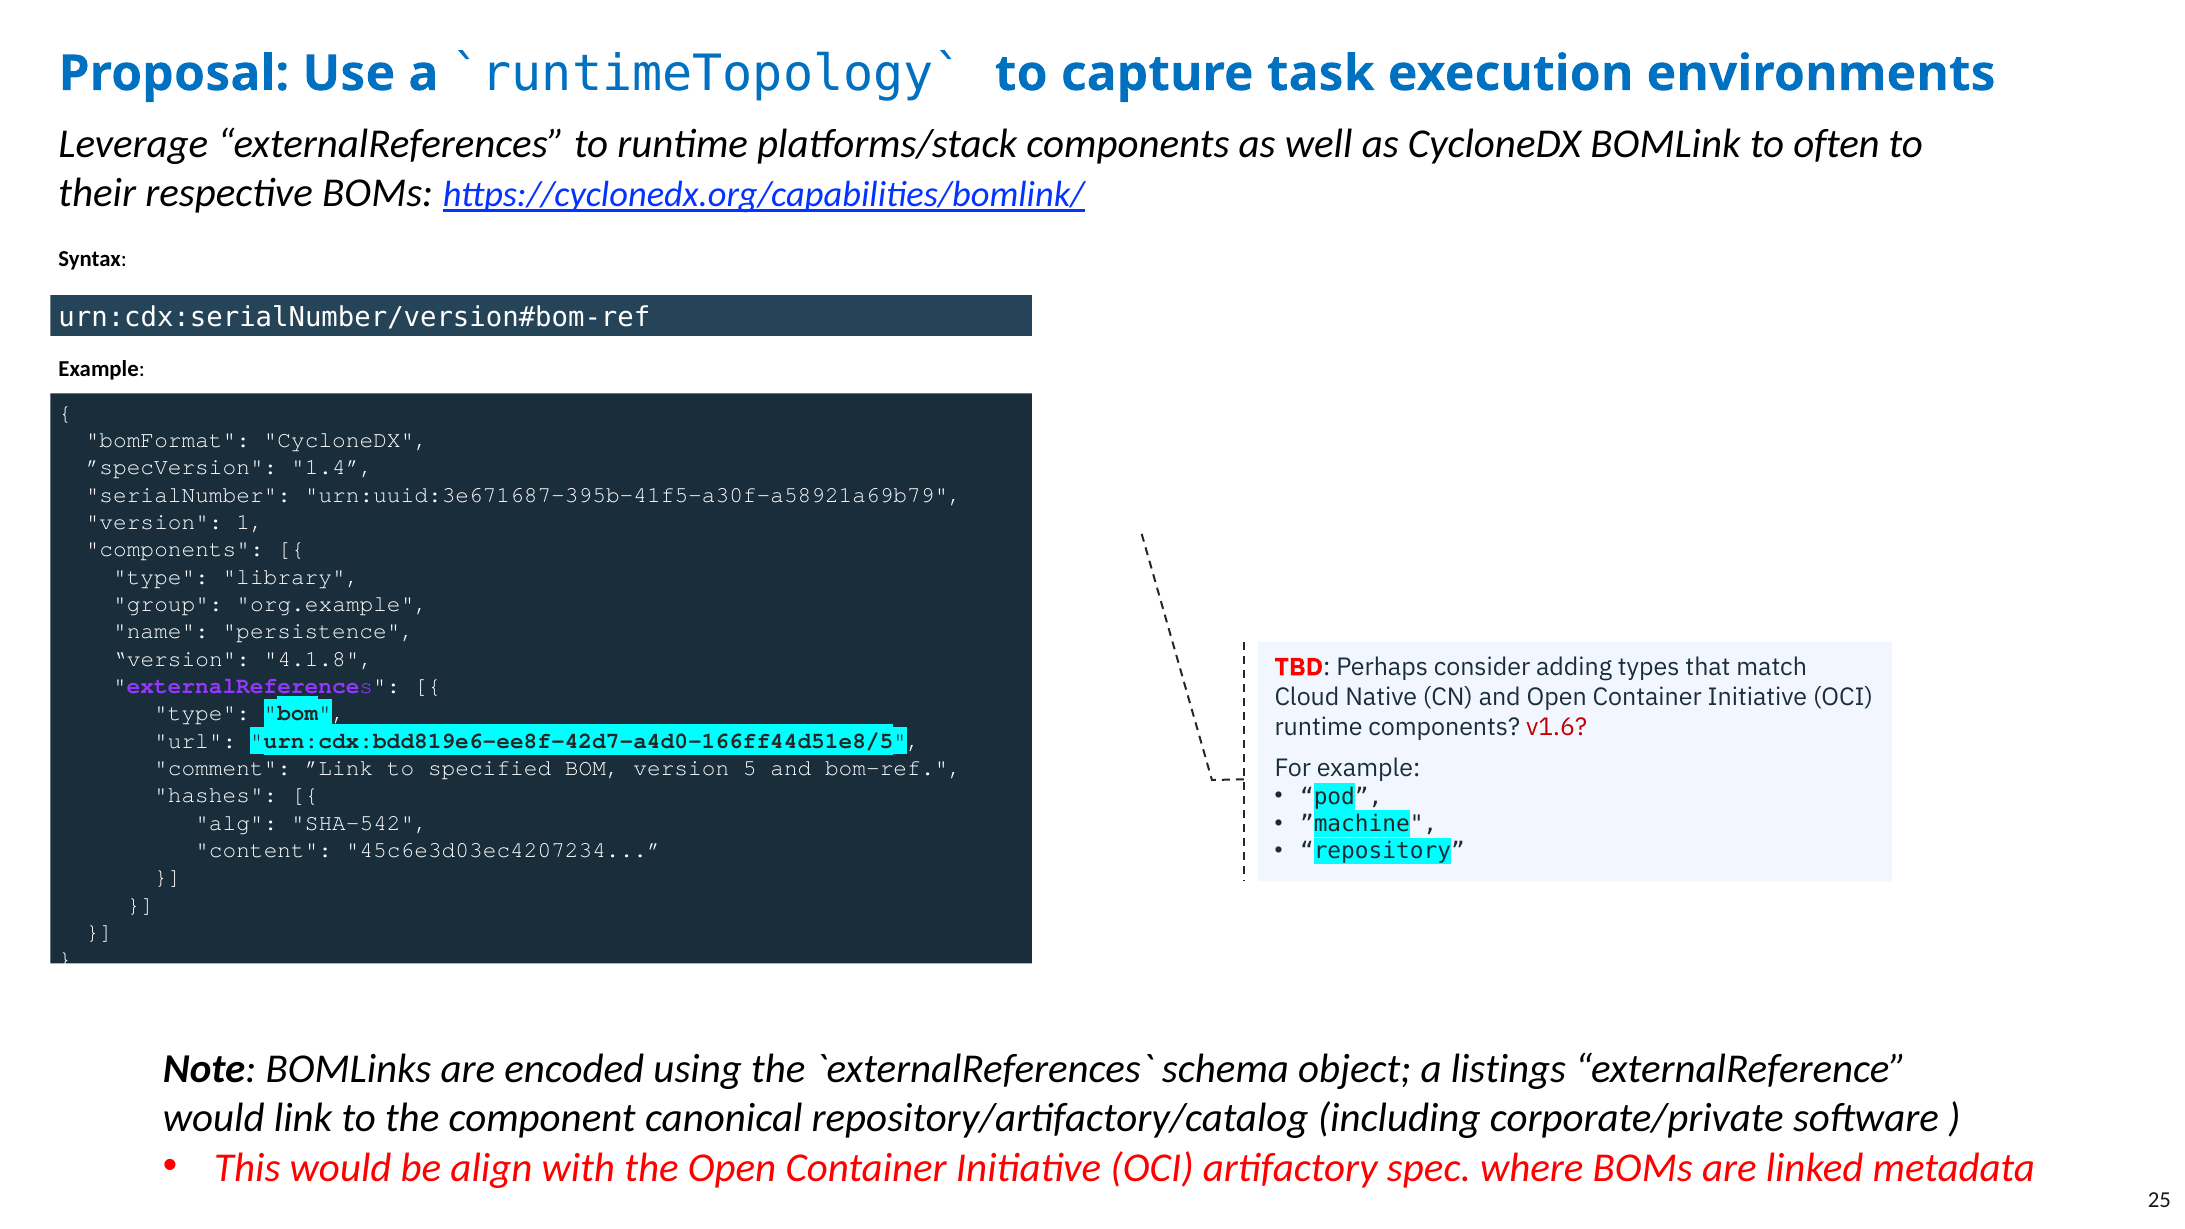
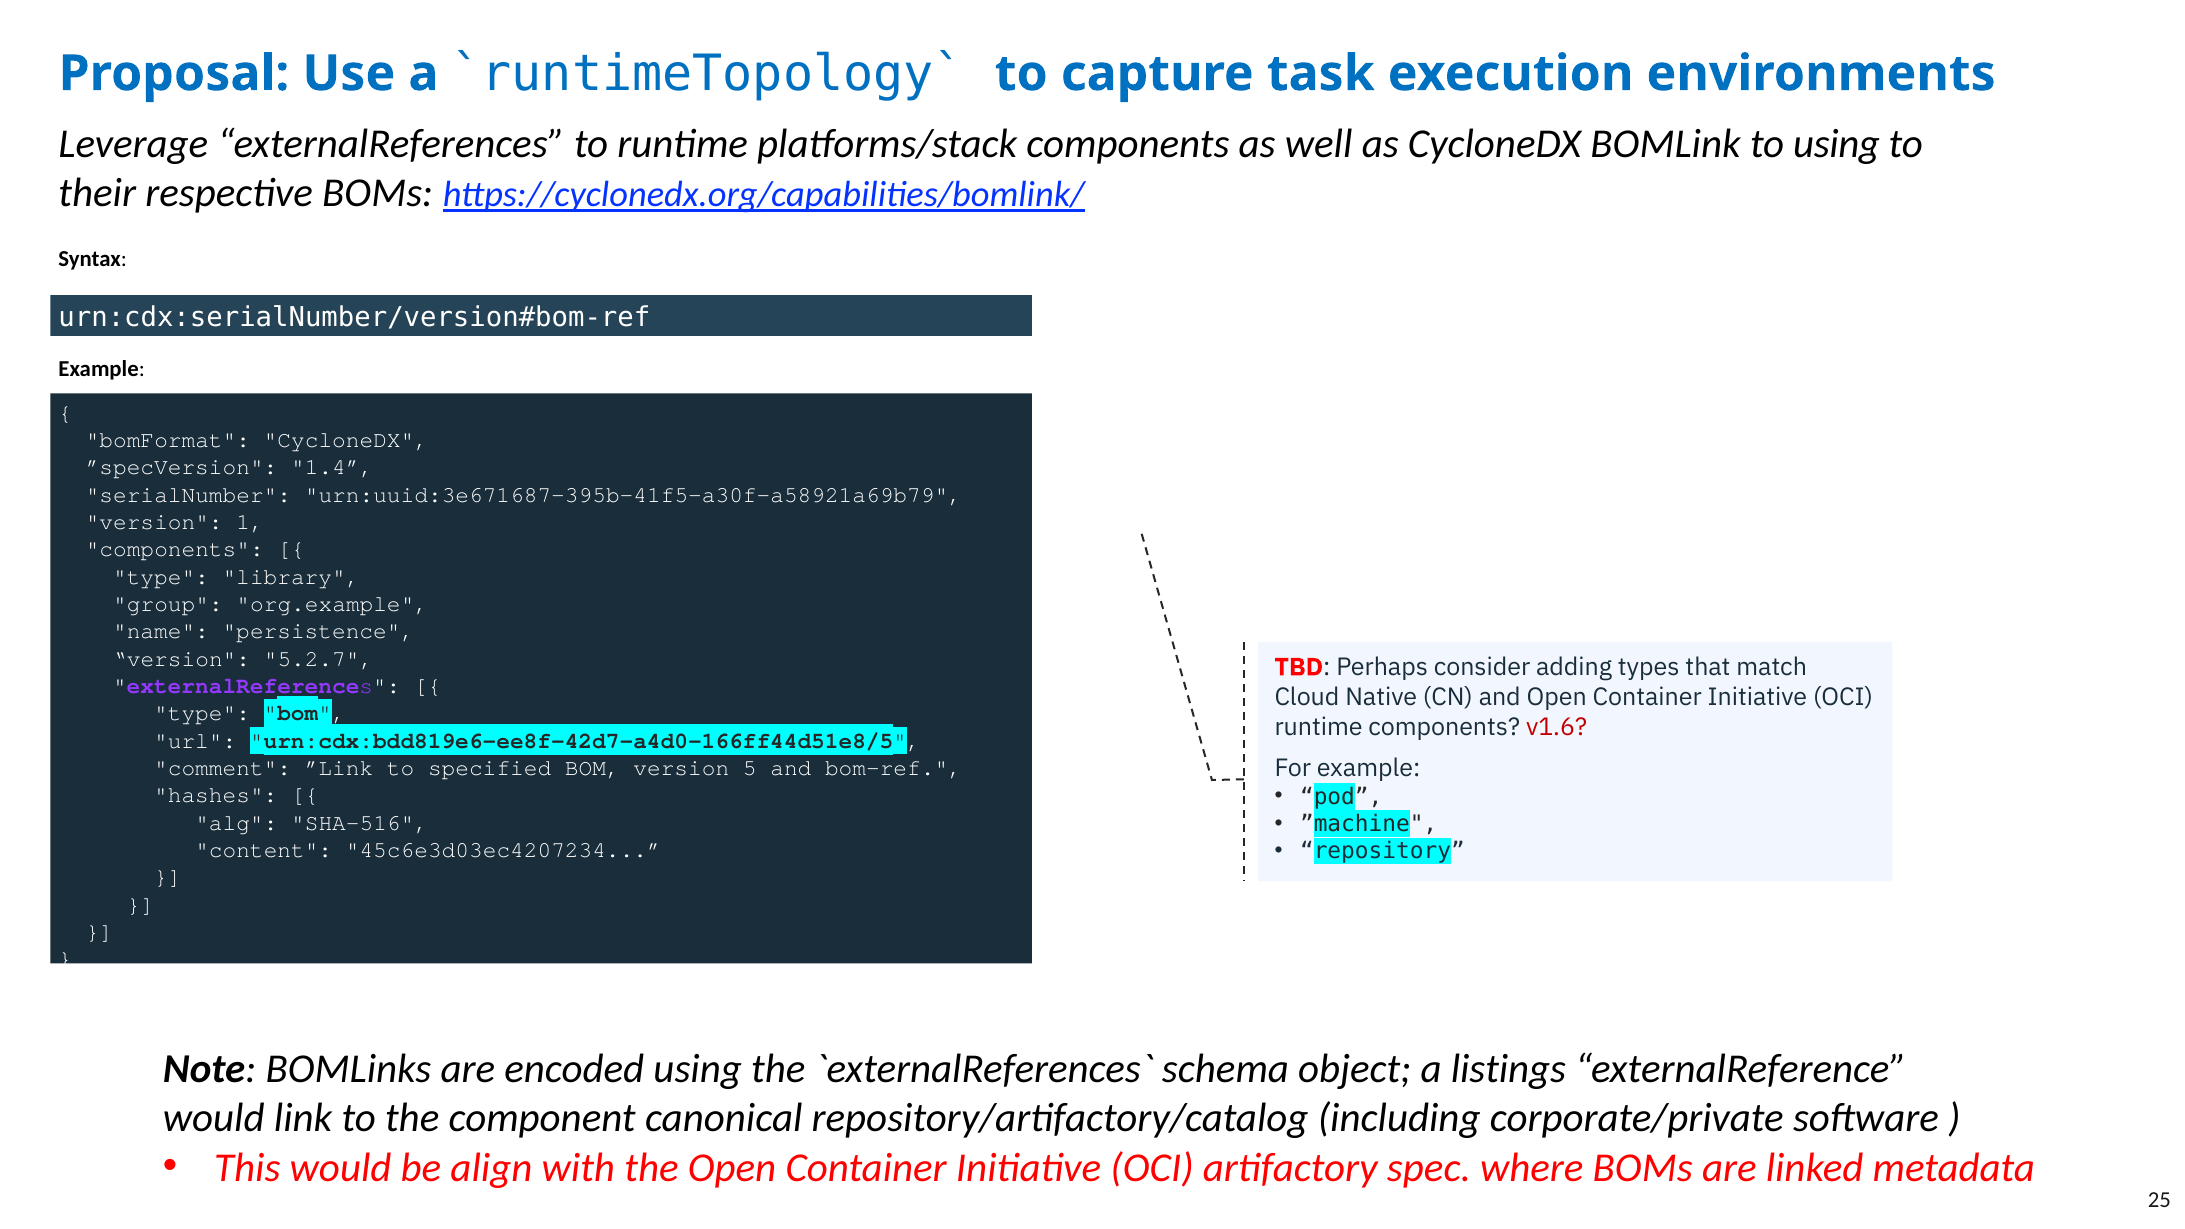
to often: often -> using (1837, 144)
4.1.8: 4.1.8 -> 5.2.7 (319, 659)
SHA-542: SHA-542 -> SHA-516 (360, 823)
